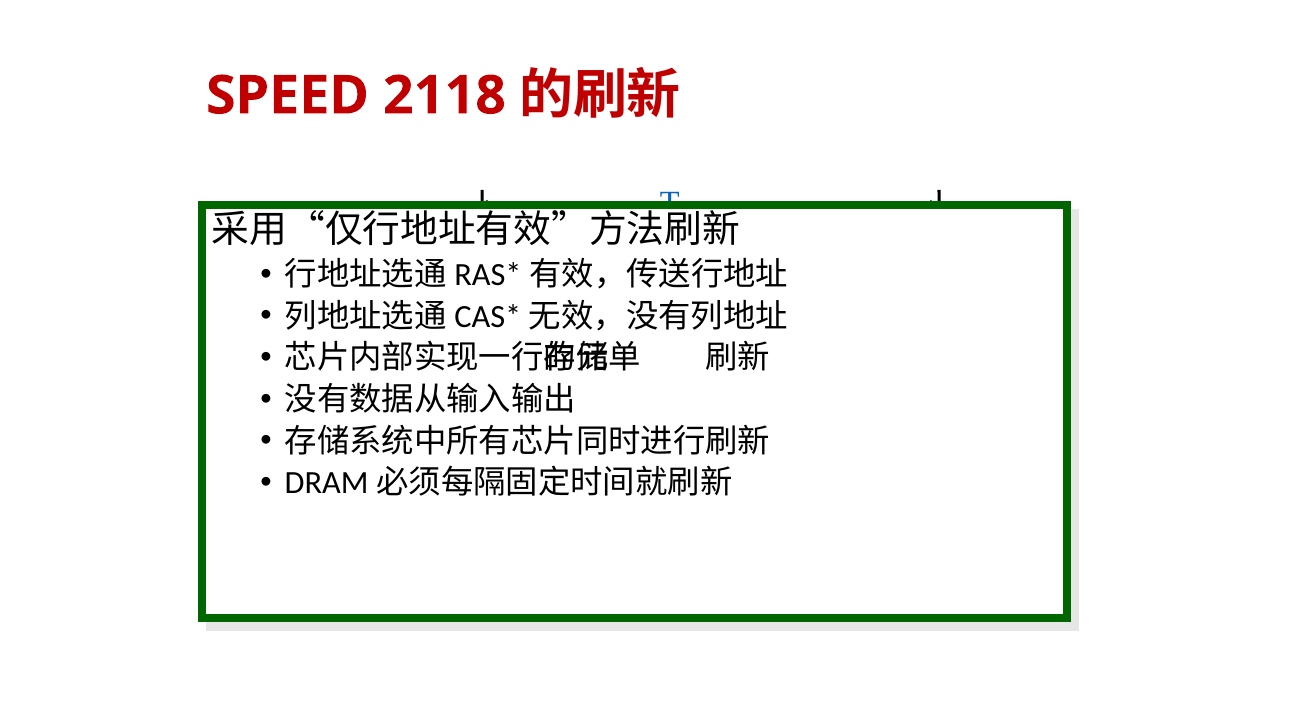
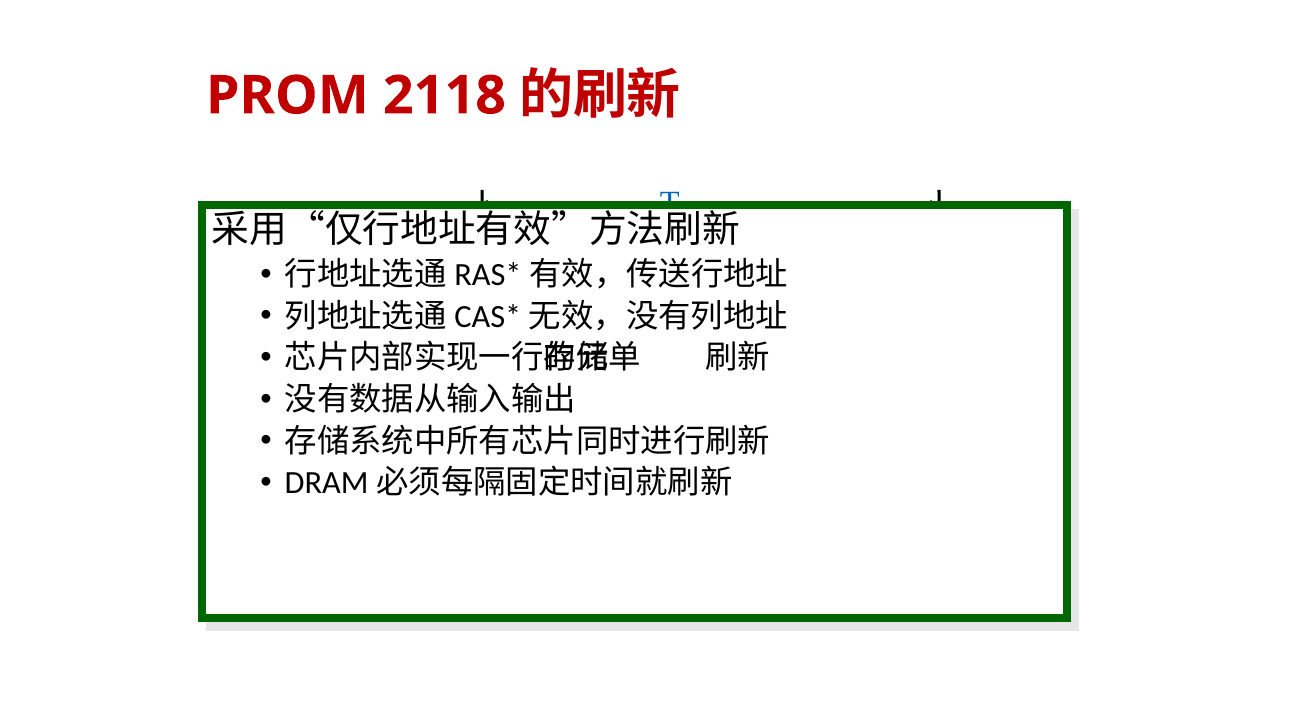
SPEED: SPEED -> PROM (287, 96)
